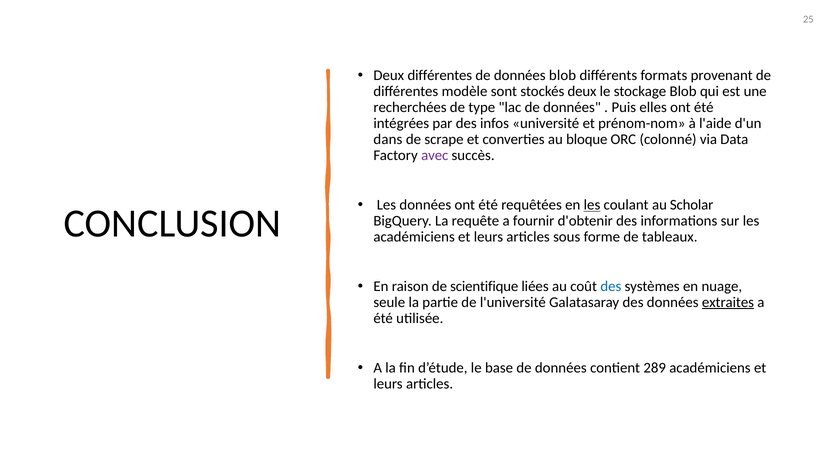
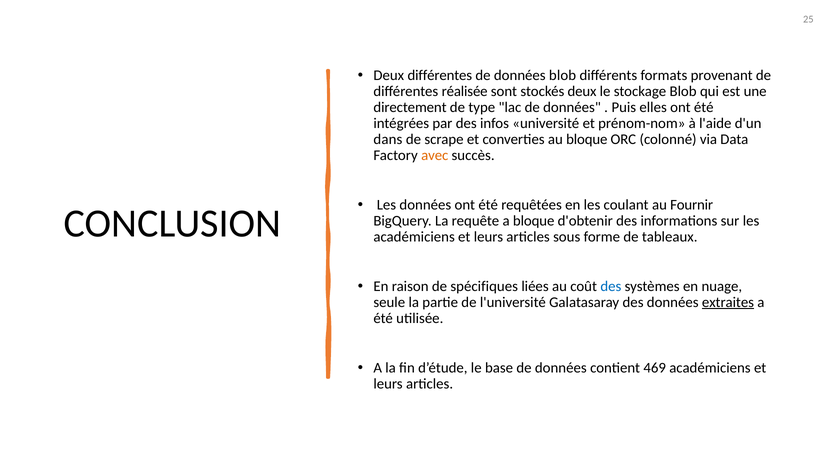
modèle: modèle -> réalisée (465, 91)
recherchées: recherchées -> directement (410, 107)
avec colour: purple -> orange (435, 156)
les underline: present -> none (592, 205)
Scholar: Scholar -> Fournir (692, 205)
a fournir: fournir -> bloque (534, 221)
scientifique: scientifique -> spécifiques (484, 286)
289: 289 -> 469 (655, 368)
